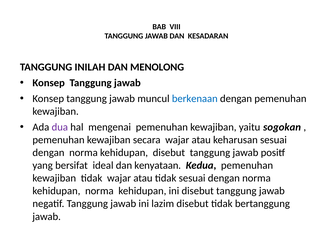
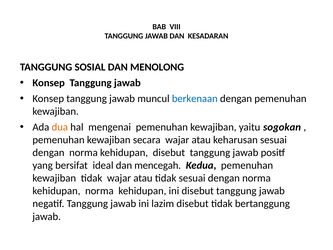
INILAH: INILAH -> SOSIAL (90, 67)
dua colour: purple -> orange (60, 127)
kenyataan: kenyataan -> mencegah (158, 165)
